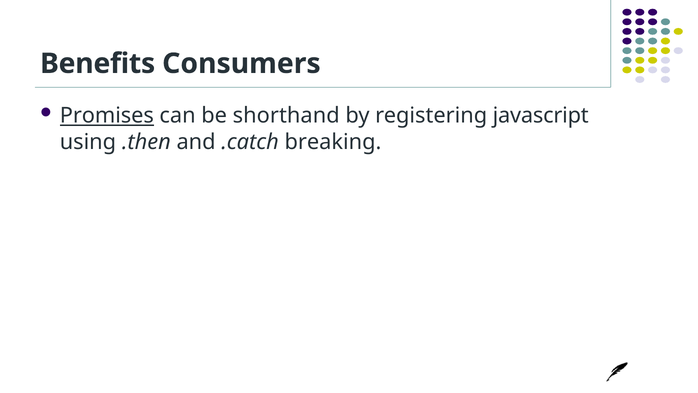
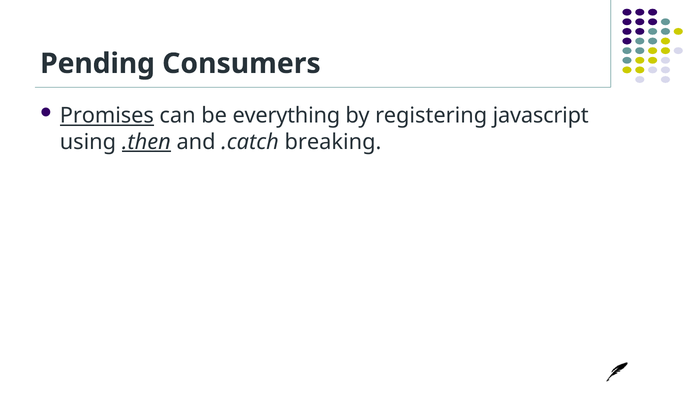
Benefits: Benefits -> Pending (98, 63)
shorthand: shorthand -> everything (286, 116)
.then underline: none -> present (146, 142)
